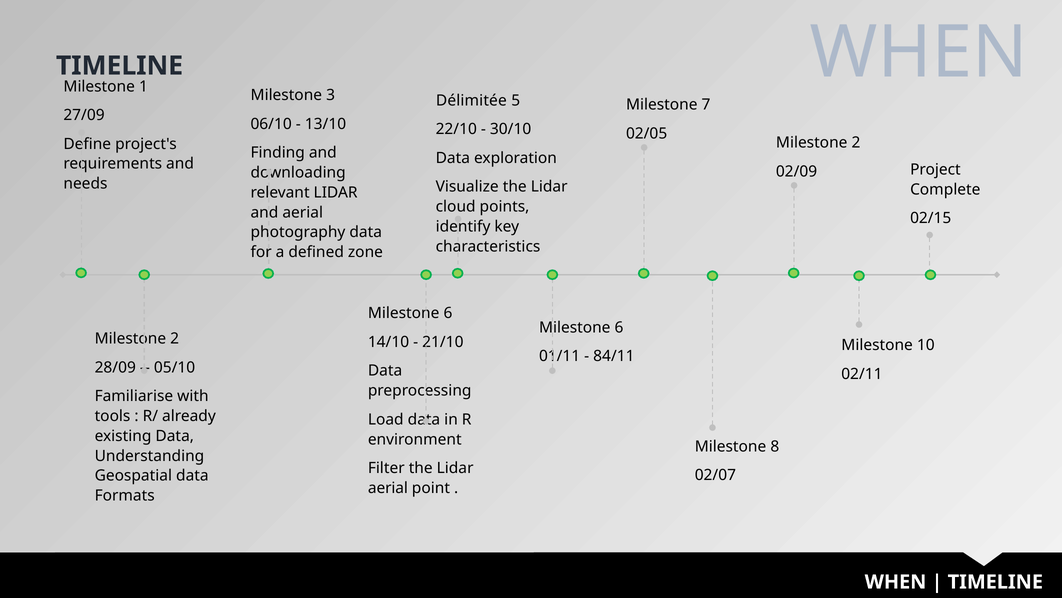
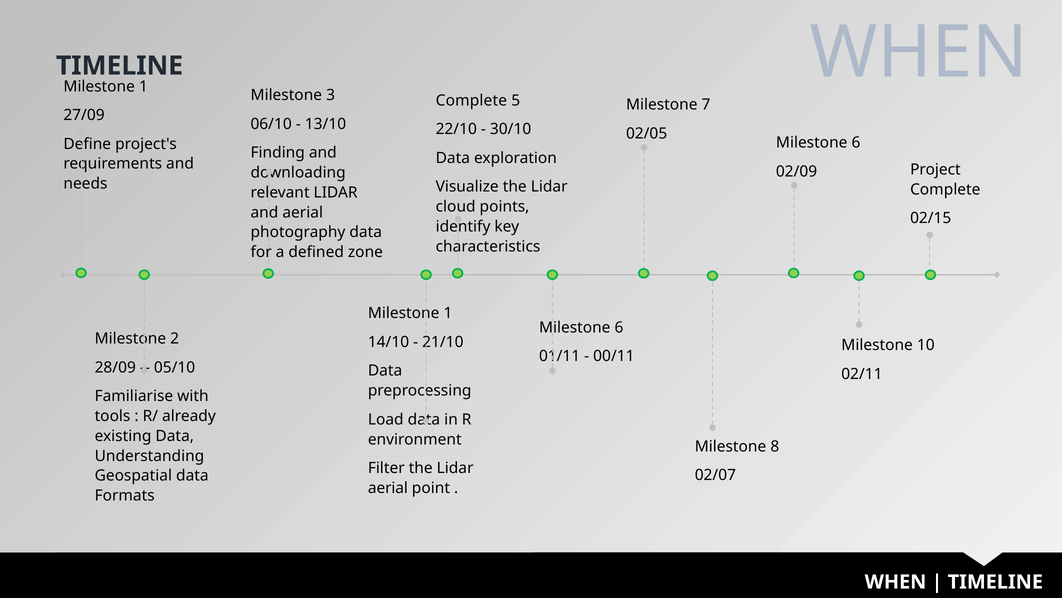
Délimitée: Délimitée -> Complete (471, 100)
2: 2 -> 6 (856, 143)
6: 6 -> 1 (448, 313)
84/11: 84/11 -> 00/11 (614, 356)
